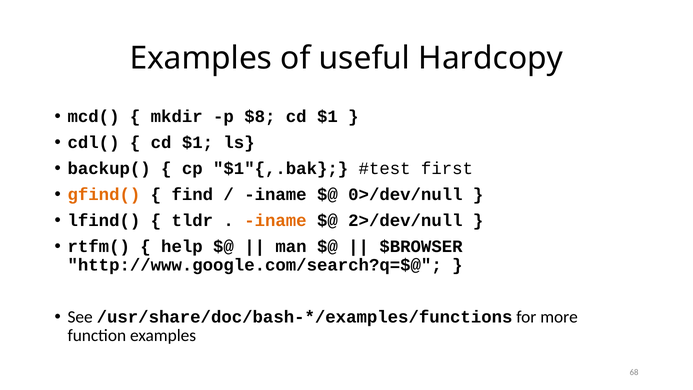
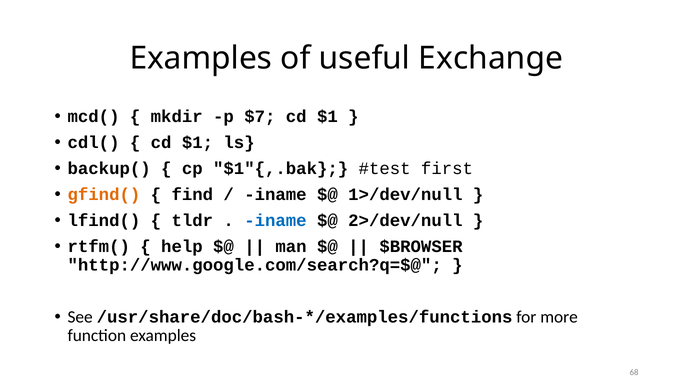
Hardcopy: Hardcopy -> Exchange (491, 58)
$8: $8 -> $7 (260, 116)
0>/dev/null: 0>/dev/null -> 1>/dev/null (405, 194)
iname colour: orange -> blue (275, 220)
